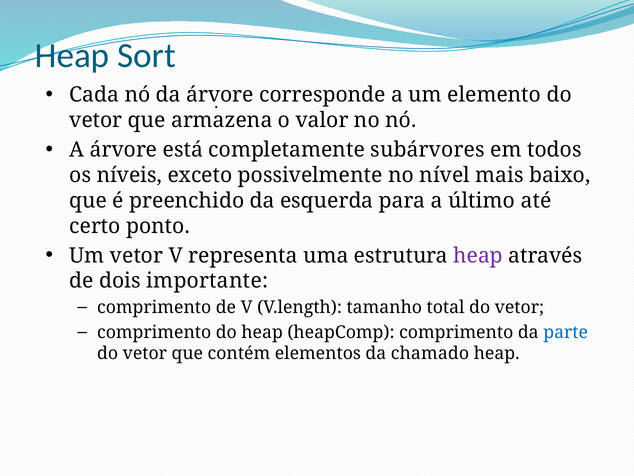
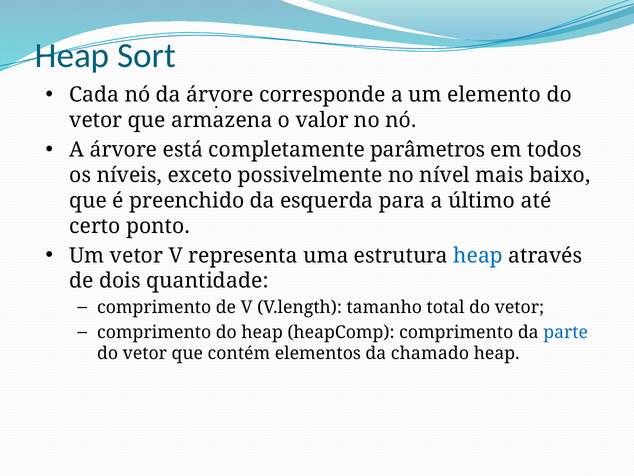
subárvores: subárvores -> parâmetros (428, 150)
heap colour: purple -> blue (478, 255)
importante: importante -> quantidade (207, 281)
